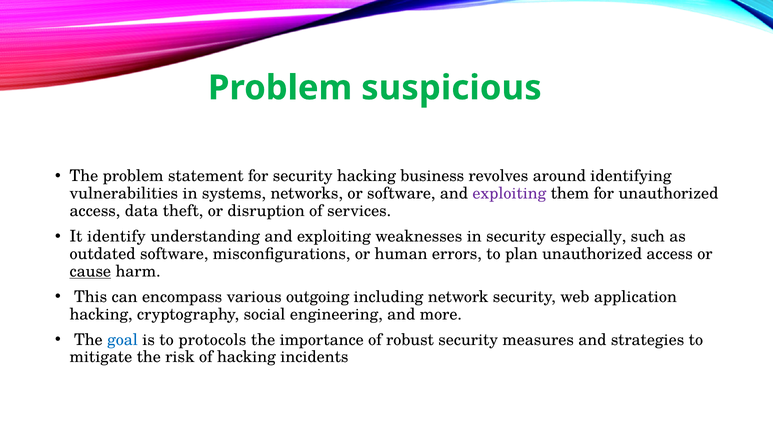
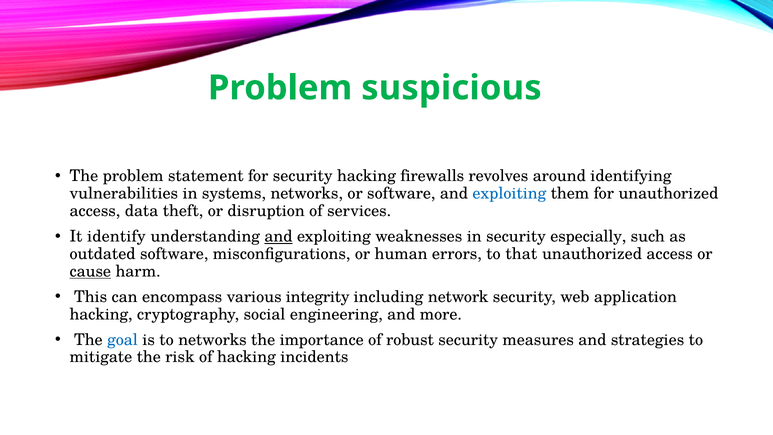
business: business -> firewalls (432, 176)
exploiting colour: purple -> blue (509, 193)
and underline: none -> present (279, 236)
plan: plan -> that (521, 254)
outgoing: outgoing -> integrity (318, 297)
to protocols: protocols -> networks (212, 340)
